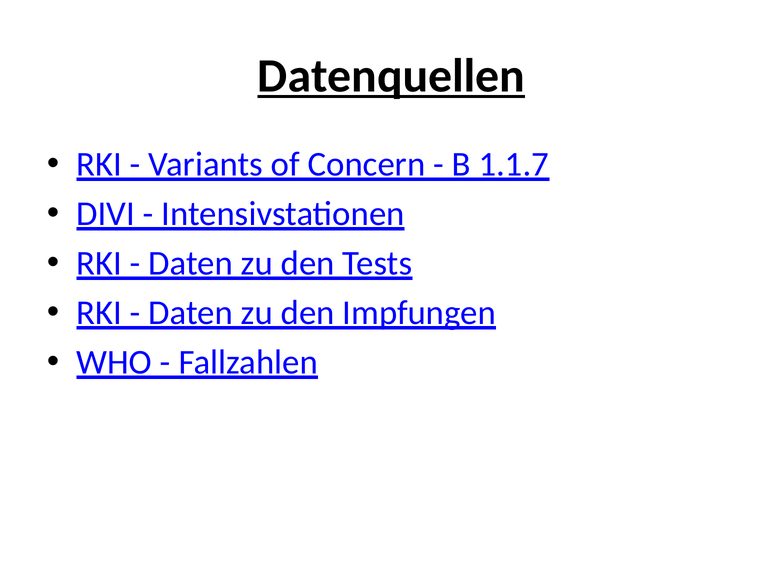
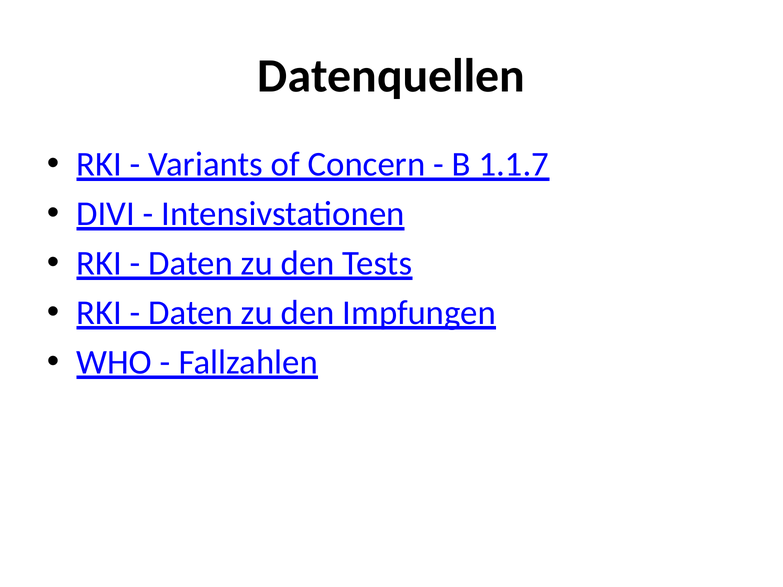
Datenquellen underline: present -> none (391, 76)
